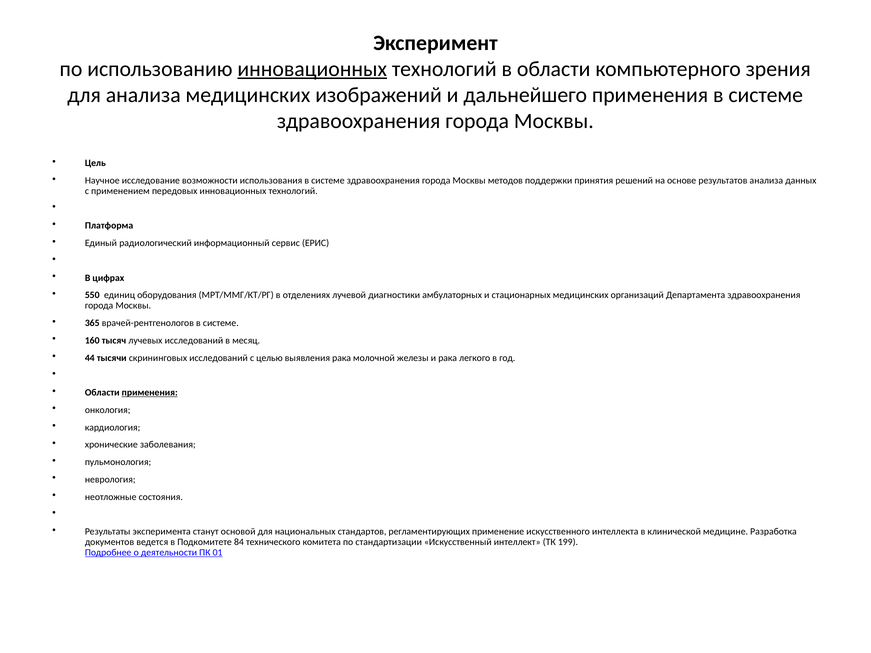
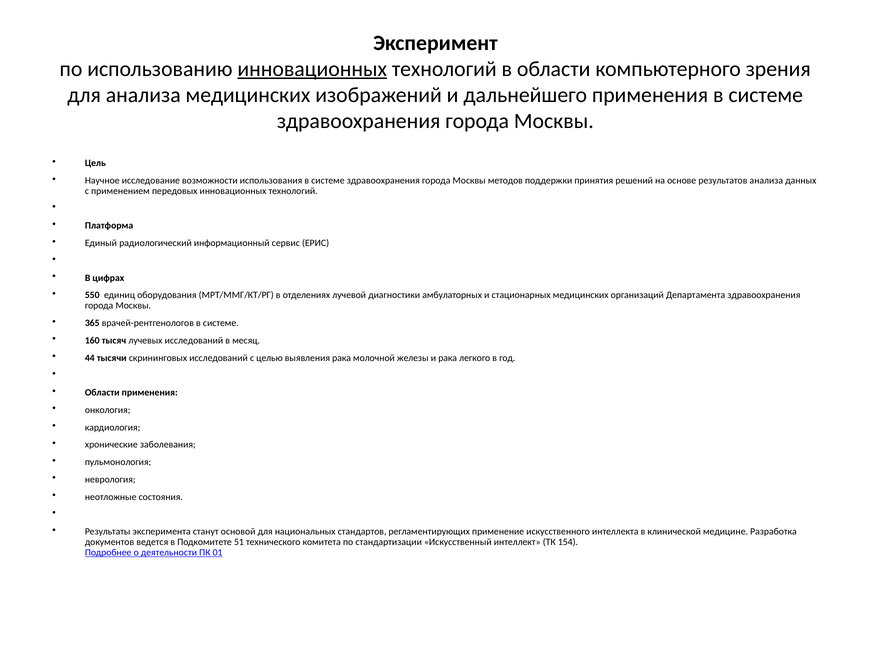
применения underline: present -> none (150, 393)
84: 84 -> 51 (239, 542)
199: 199 -> 154 (568, 542)
